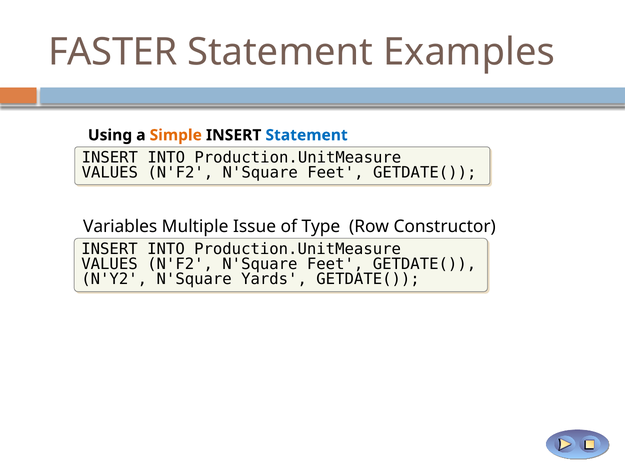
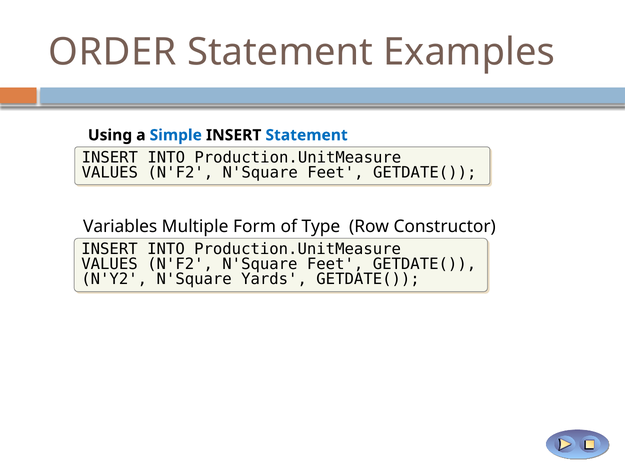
FASTER: FASTER -> ORDER (112, 52)
Simple colour: orange -> blue (176, 135)
Issue: Issue -> Form (255, 226)
